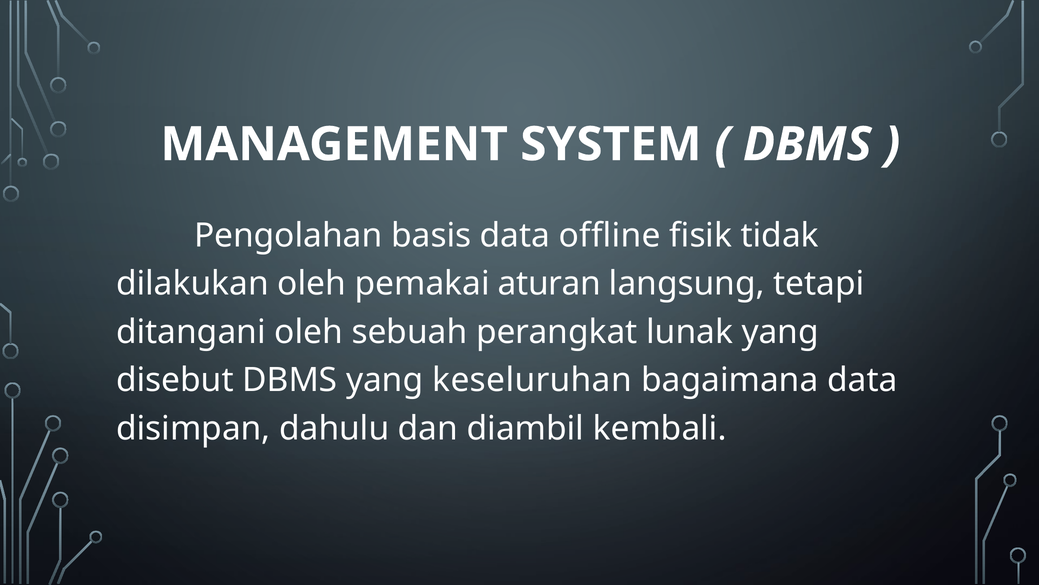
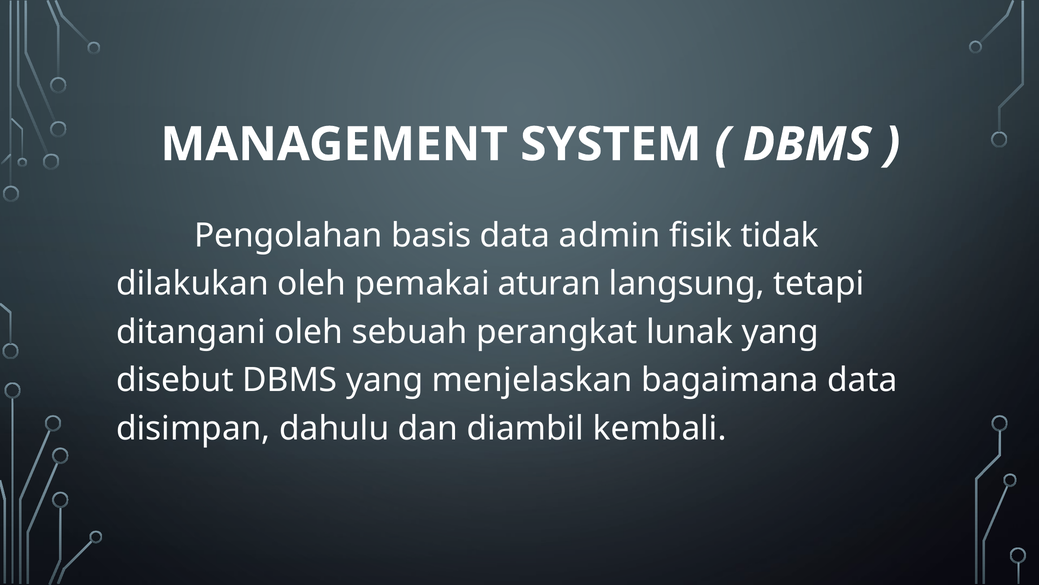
offline: offline -> admin (610, 235)
keseluruhan: keseluruhan -> menjelaskan (532, 380)
